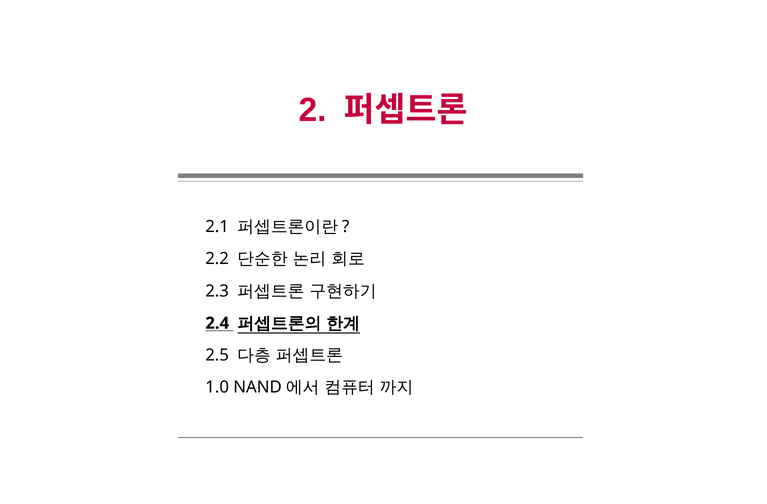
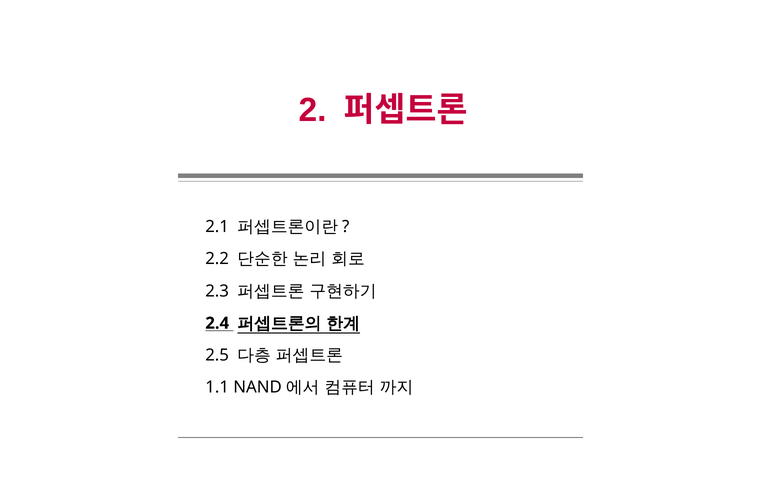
1.0: 1.0 -> 1.1 (217, 387)
